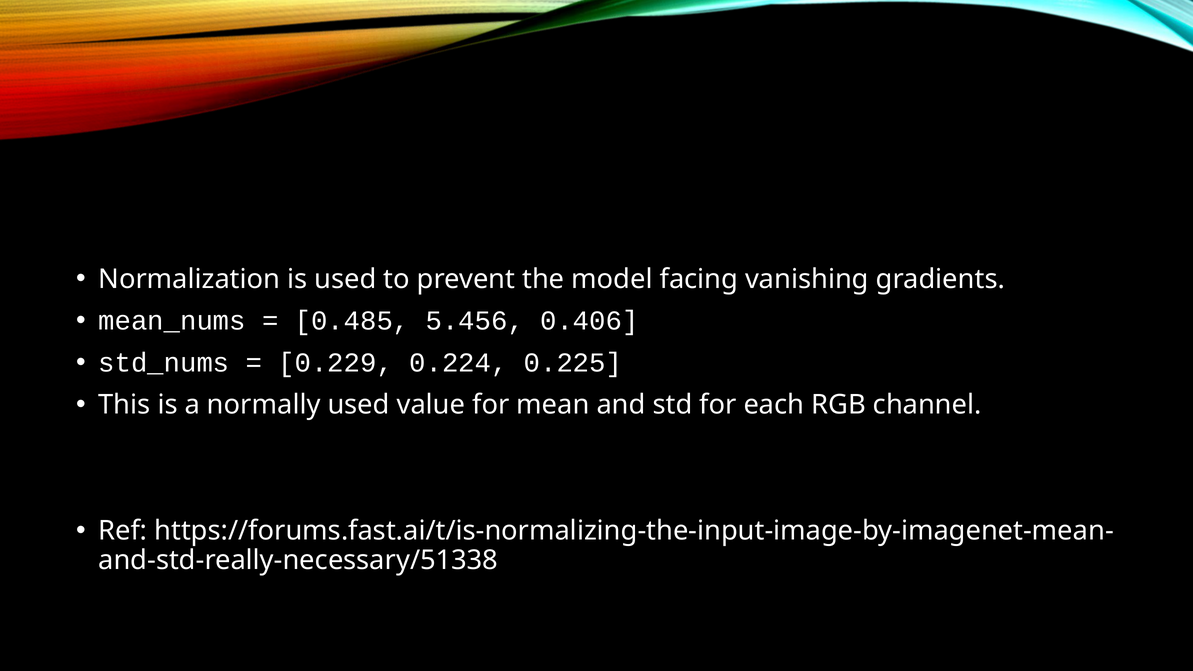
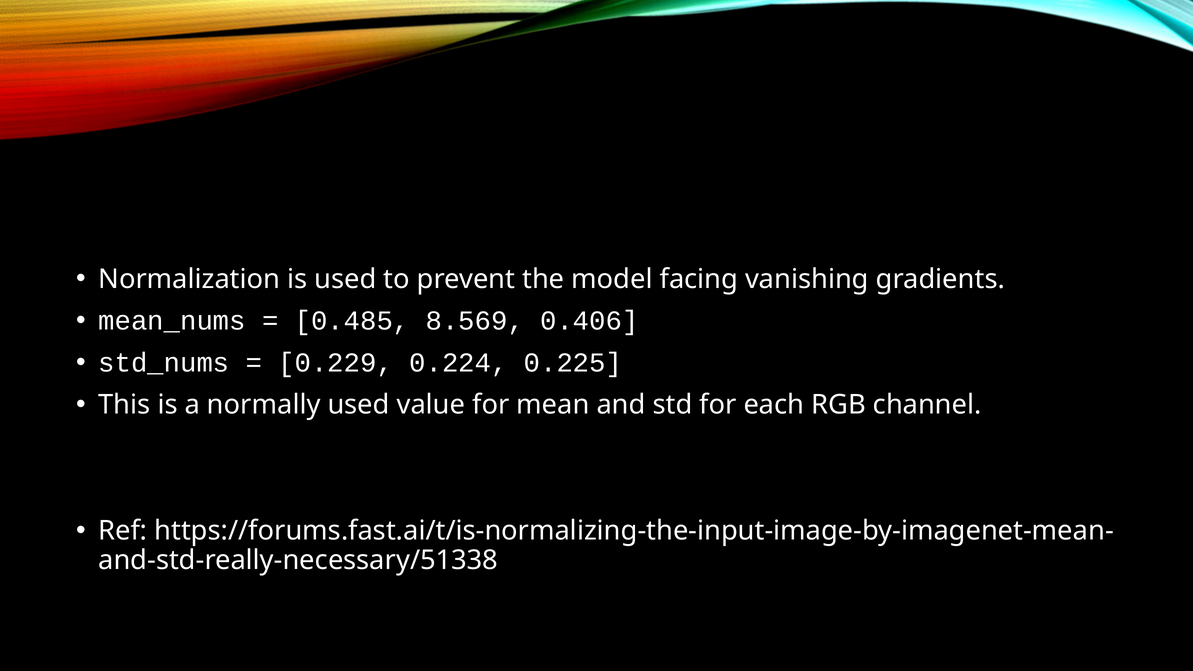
5.456: 5.456 -> 8.569 (475, 321)
